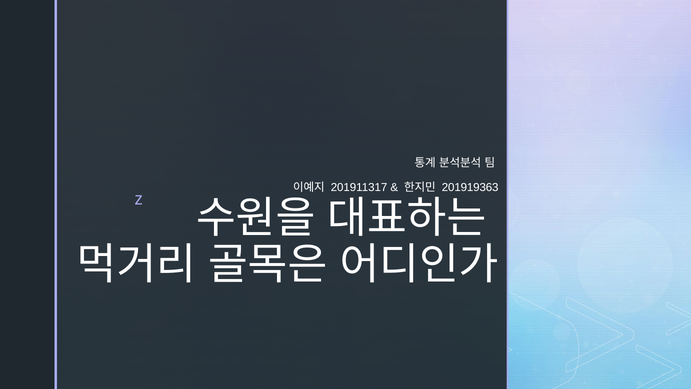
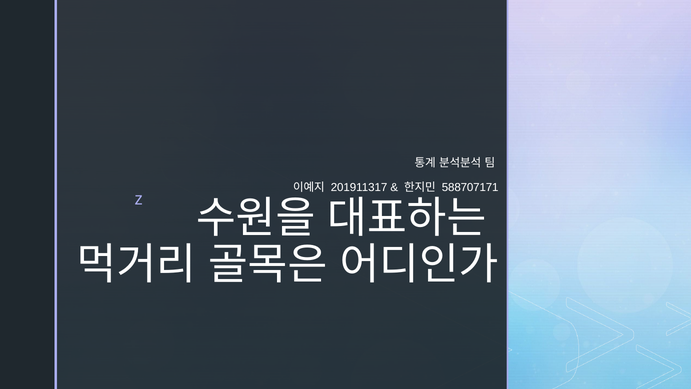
201919363: 201919363 -> 588707171 (470, 188)
